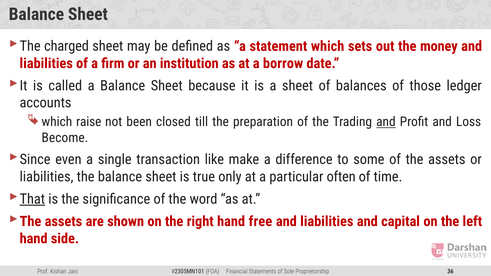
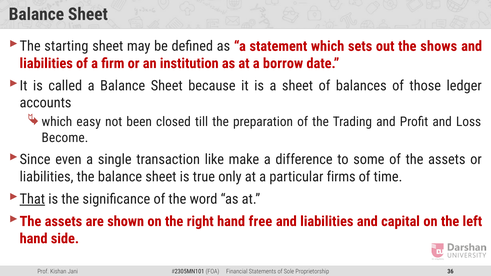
charged: charged -> starting (66, 46)
money: money -> shows (439, 46)
raise: raise -> easy (89, 122)
and underline: present -> none (386, 122)
often: often -> firms (341, 177)
